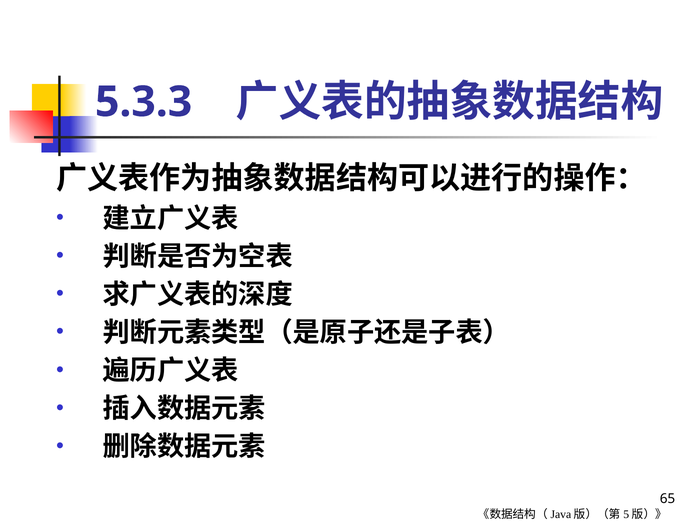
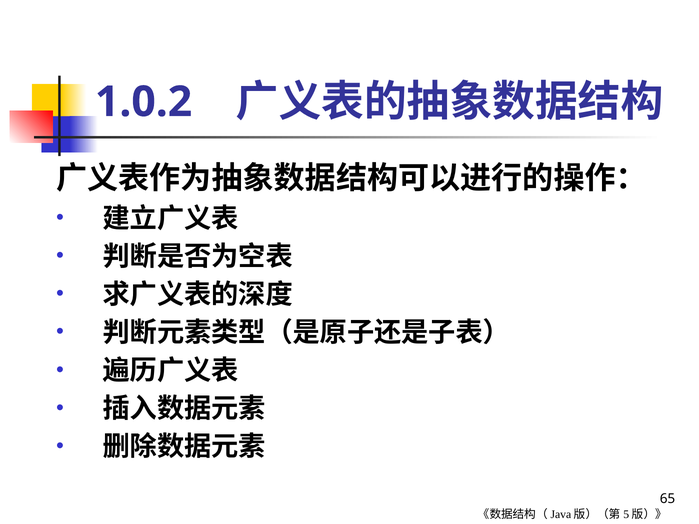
5.3.3: 5.3.3 -> 1.0.2 (144, 102)
